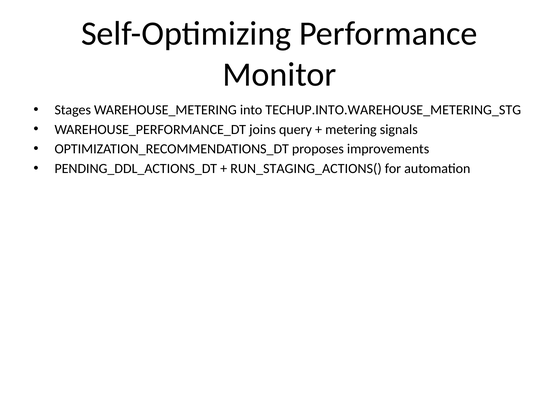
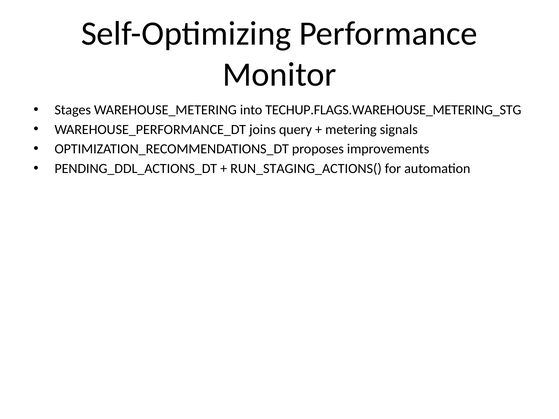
TECHUP.INTO.WAREHOUSE_METERING_STG: TECHUP.INTO.WAREHOUSE_METERING_STG -> TECHUP.FLAGS.WAREHOUSE_METERING_STG (393, 110)
